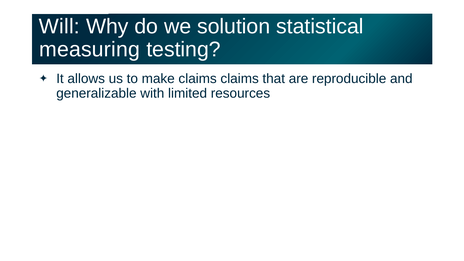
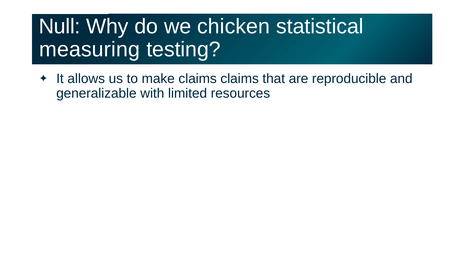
Will: Will -> Null (60, 27)
solution: solution -> chicken (234, 27)
